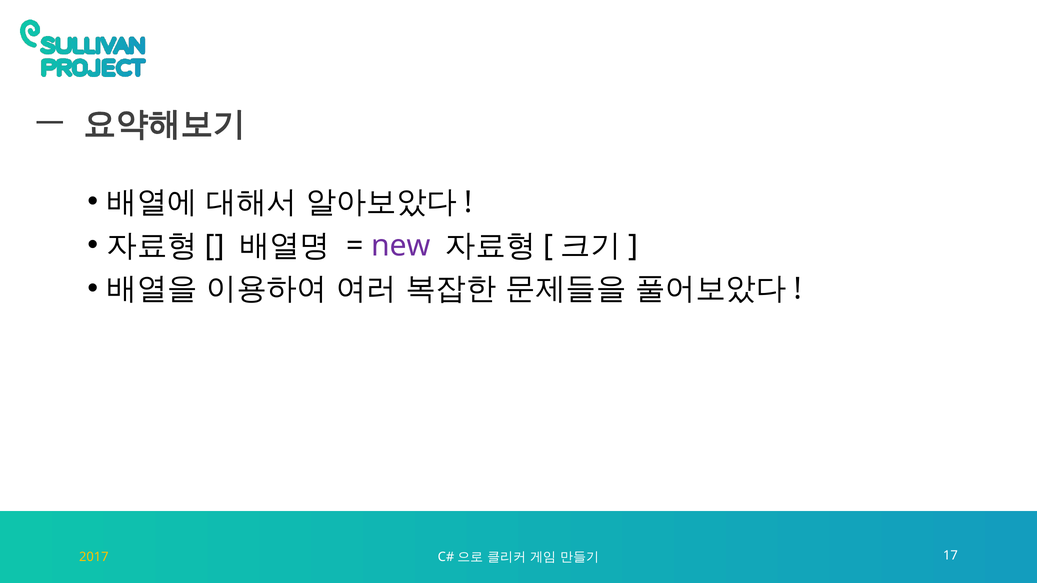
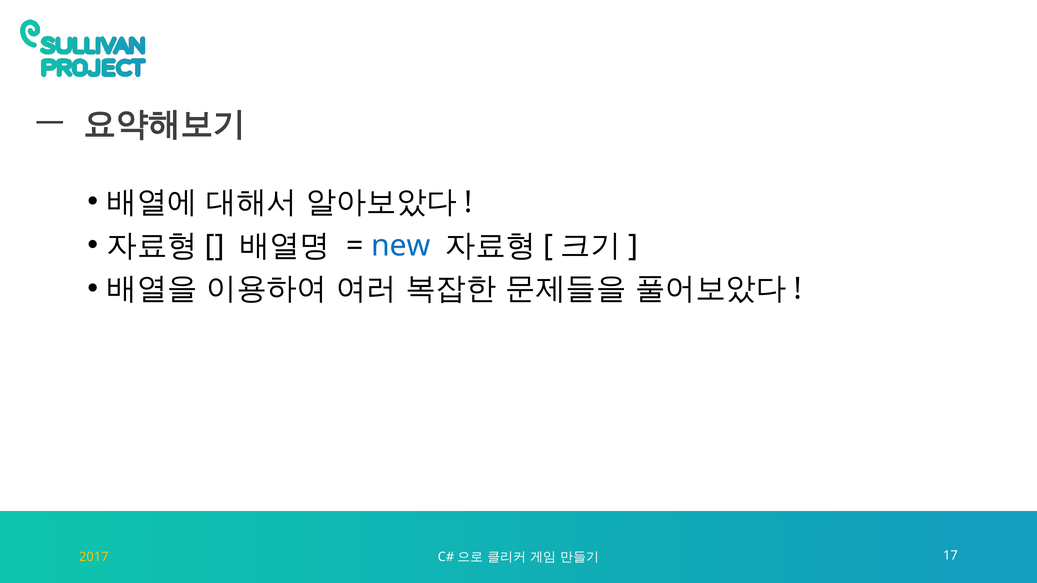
new colour: purple -> blue (401, 246)
